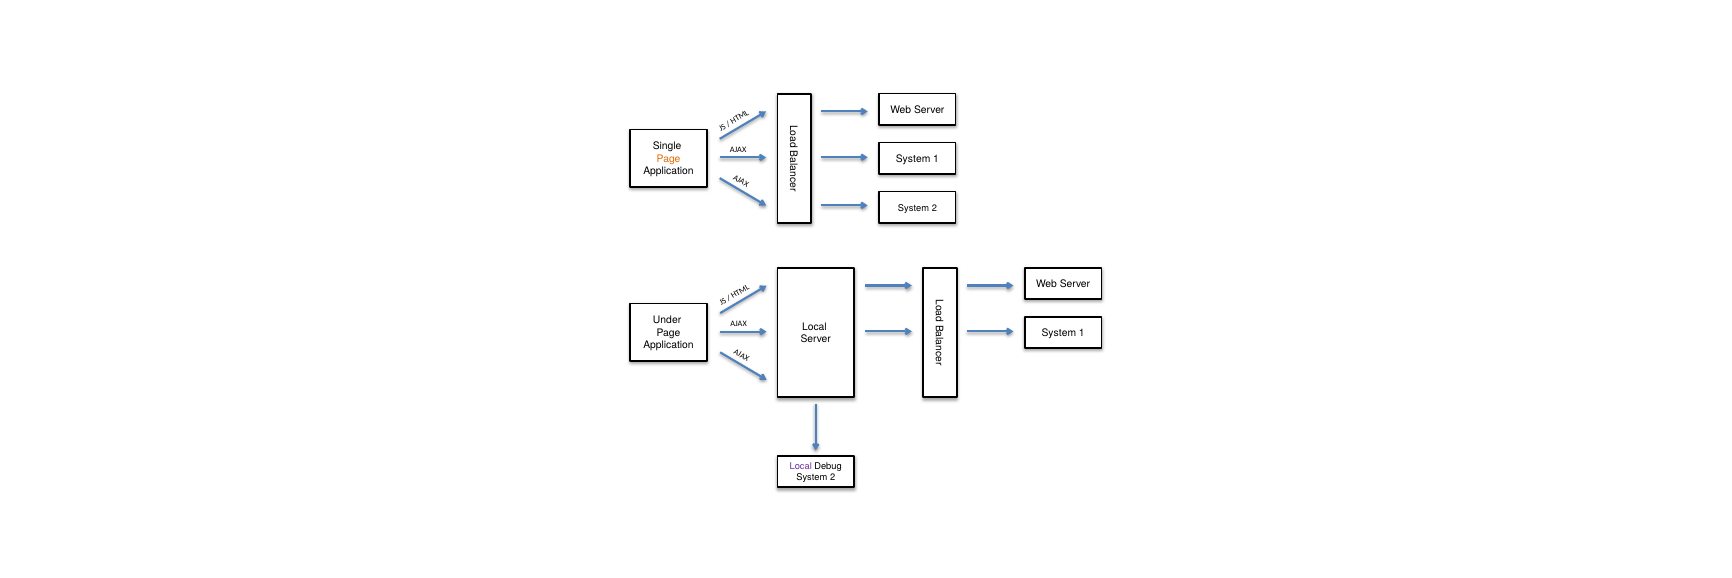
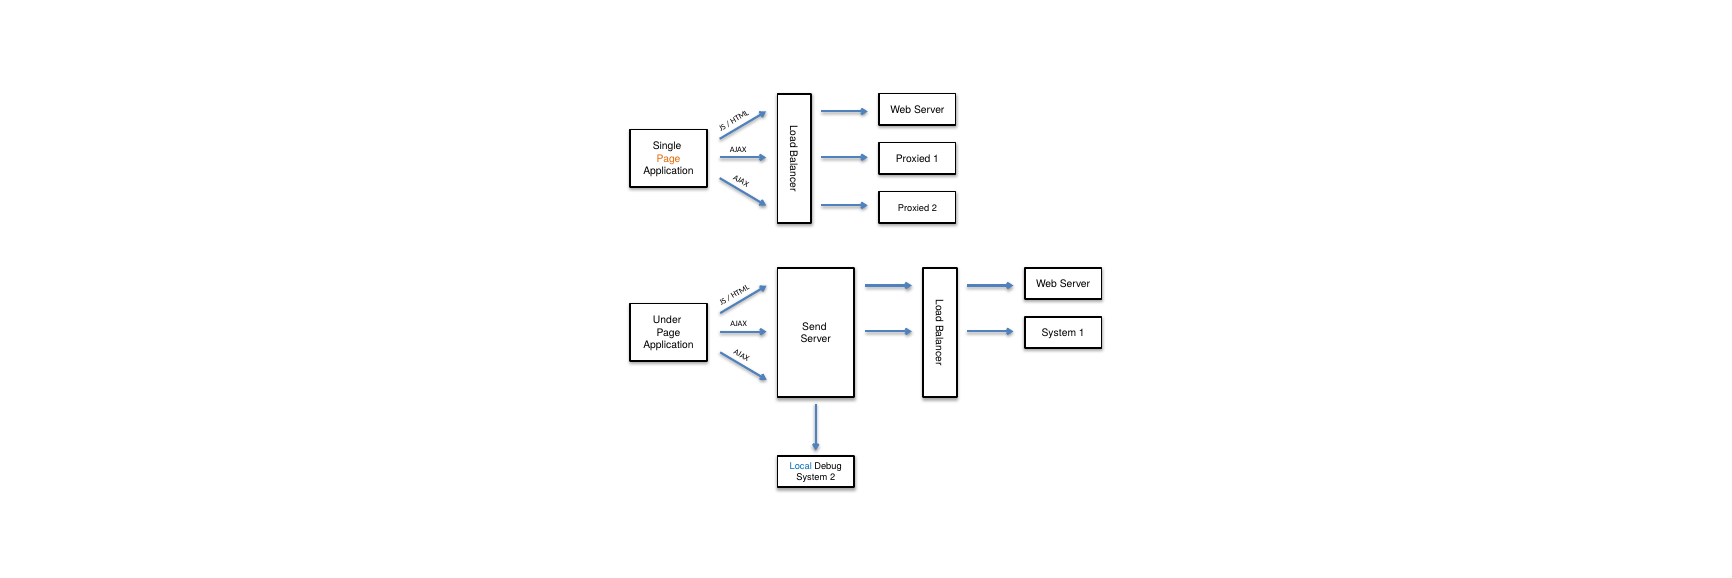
System: System -> Proxied (913, 159)
System: System -> Proxied (914, 208)
Local: Local -> Send (814, 327)
Local colour: purple -> blue (801, 466)
